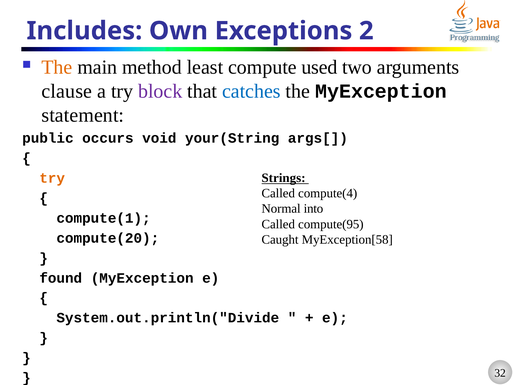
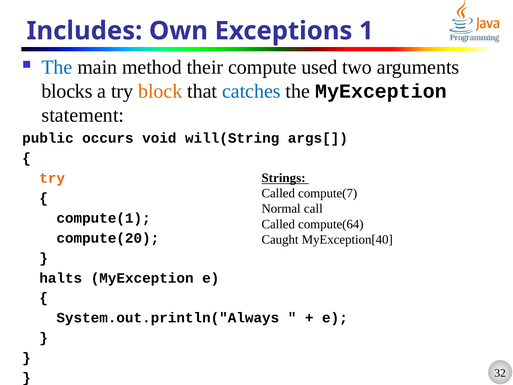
2: 2 -> 1 (366, 31)
The colour: orange -> blue (57, 67)
least: least -> their (205, 67)
clause: clause -> blocks (67, 91)
block colour: purple -> orange (160, 91)
your(String: your(String -> will(String (232, 138)
compute(4: compute(4 -> compute(7 (328, 193)
into: into -> call (313, 209)
compute(95: compute(95 -> compute(64 (331, 224)
MyException[58: MyException[58 -> MyException[40 (347, 239)
found: found -> halts (61, 278)
System.out.println("Divide: System.out.println("Divide -> System.out.println("Always (168, 318)
